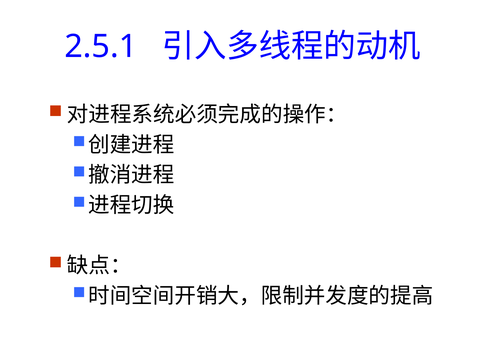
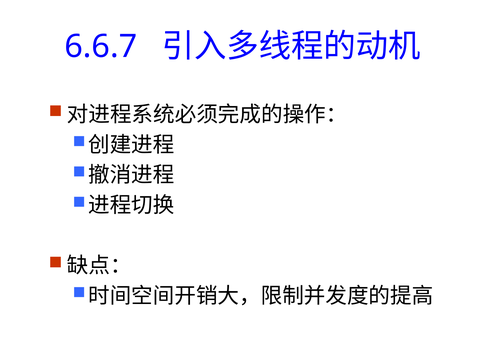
2.5.1: 2.5.1 -> 6.6.7 (101, 46)
